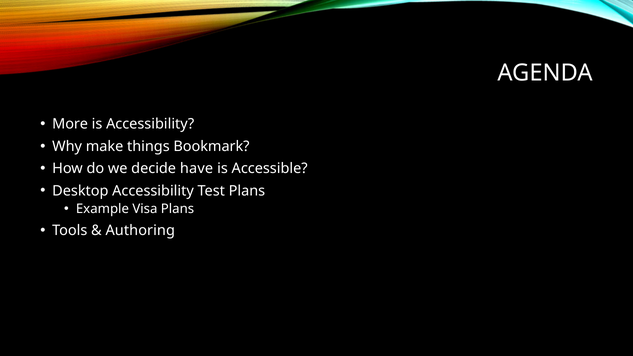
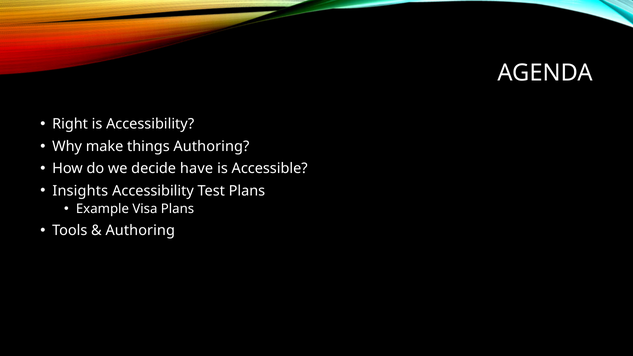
More: More -> Right (70, 124)
things Bookmark: Bookmark -> Authoring (211, 146)
Desktop: Desktop -> Insights (80, 191)
